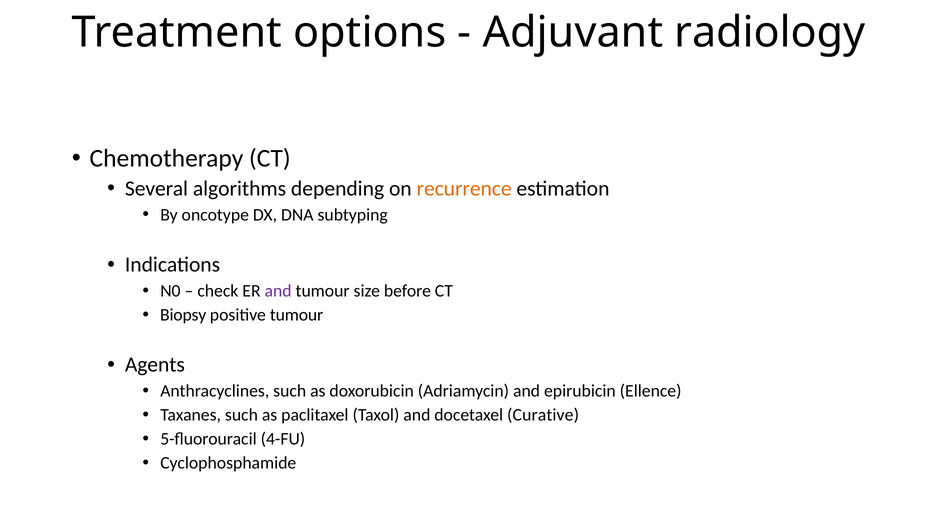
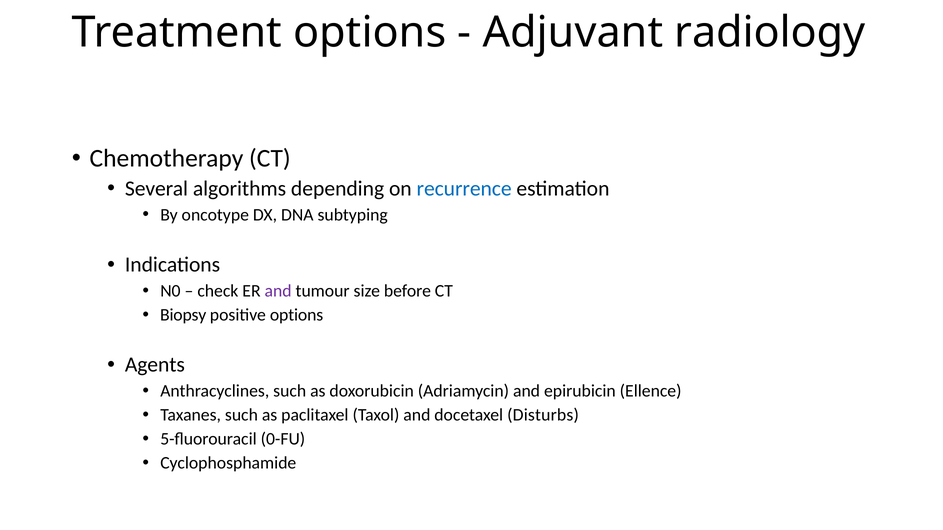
recurrence colour: orange -> blue (464, 189)
positive tumour: tumour -> options (297, 315)
Curative: Curative -> Disturbs (543, 415)
4-FU: 4-FU -> 0-FU (283, 439)
